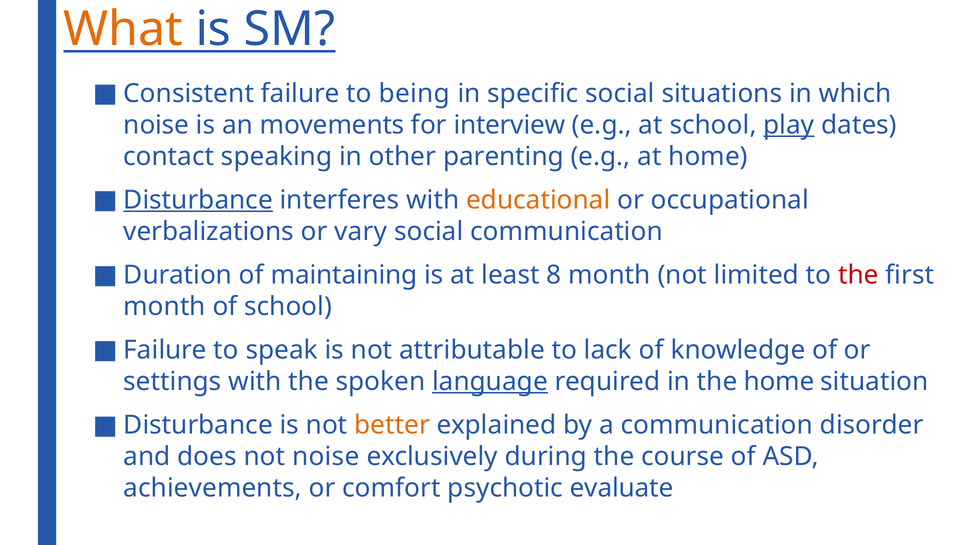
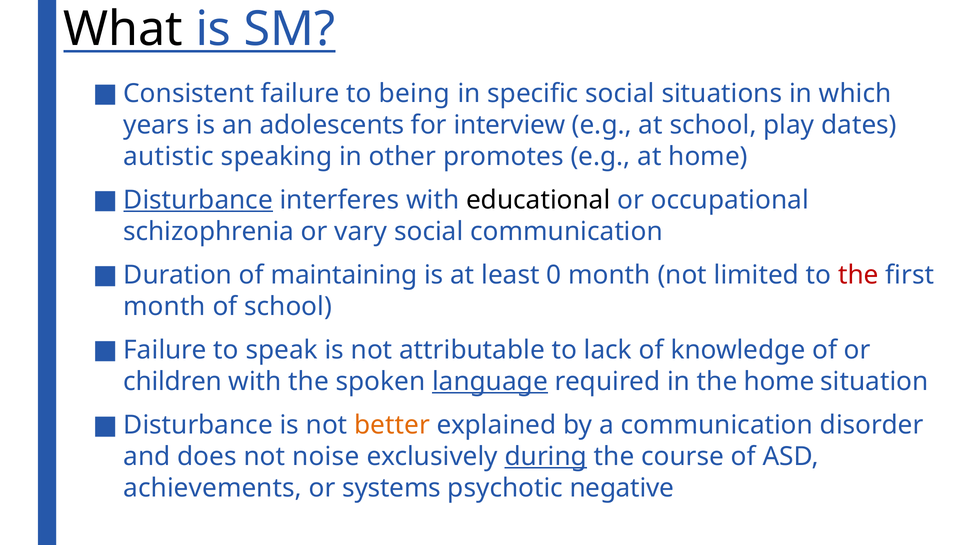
What colour: orange -> black (123, 29)
noise: noise -> years (156, 125)
movements: movements -> adolescents (332, 125)
play underline: present -> none (789, 125)
contact: contact -> autistic (169, 156)
parenting: parenting -> promotes (503, 156)
educational colour: orange -> black (538, 200)
verbalizations: verbalizations -> schizophrenia (209, 231)
8: 8 -> 0 (554, 275)
settings: settings -> children (173, 382)
during underline: none -> present (546, 457)
comfort: comfort -> systems (392, 488)
evaluate: evaluate -> negative (622, 488)
